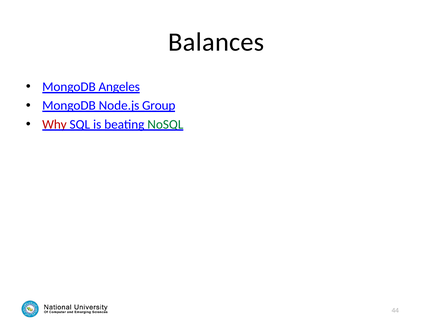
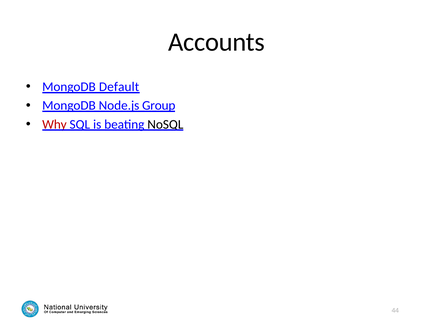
Balances: Balances -> Accounts (217, 42)
Angeles: Angeles -> Default (119, 87)
NoSQL colour: green -> black (165, 124)
